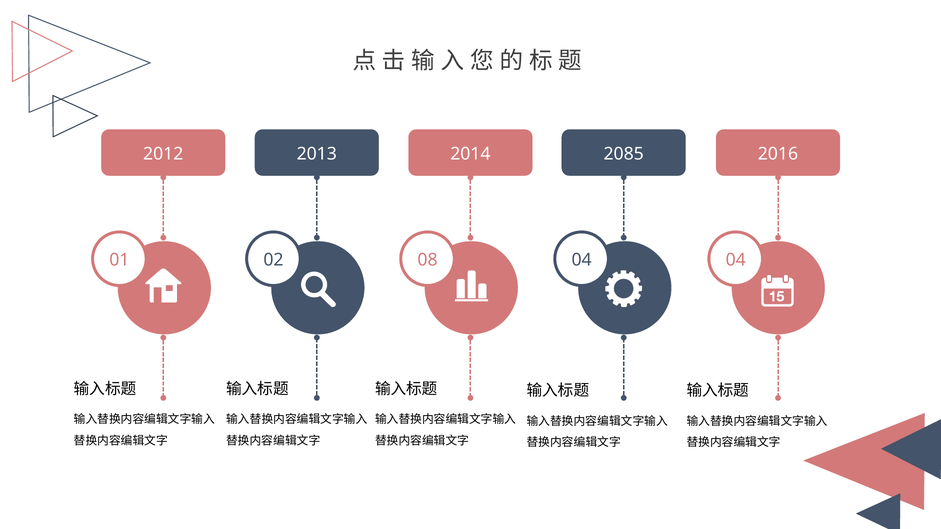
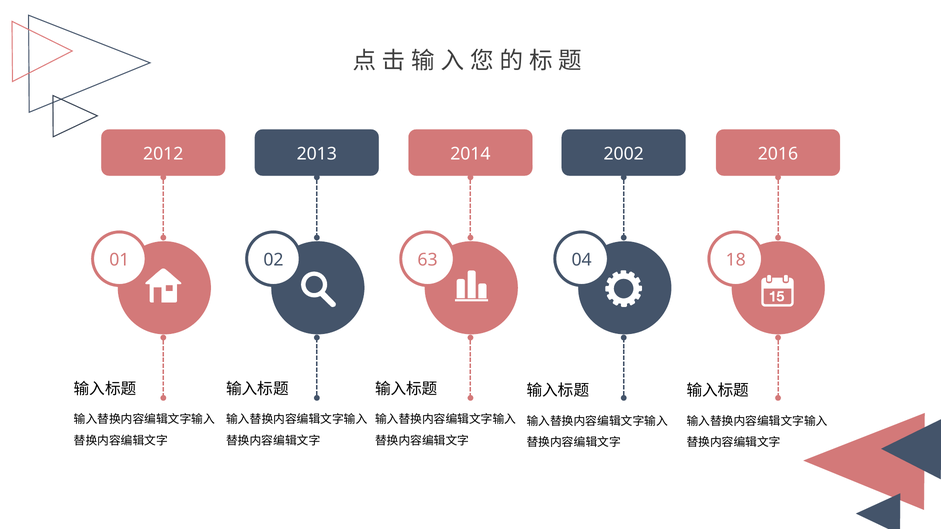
2085: 2085 -> 2002 (624, 154)
08: 08 -> 63 (428, 260)
04 04: 04 -> 18 (736, 260)
